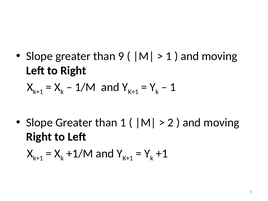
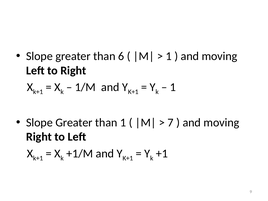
than 9: 9 -> 6 (121, 56)
2: 2 -> 7 (171, 123)
